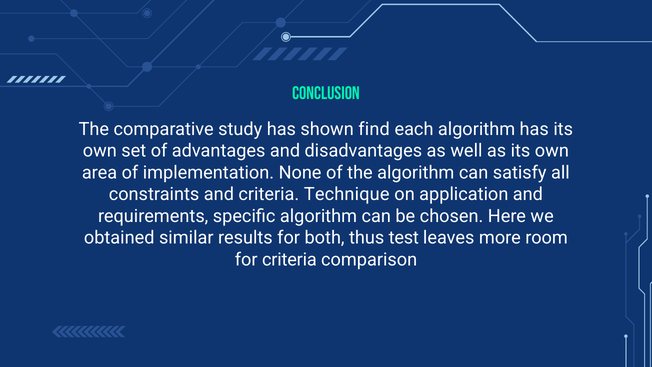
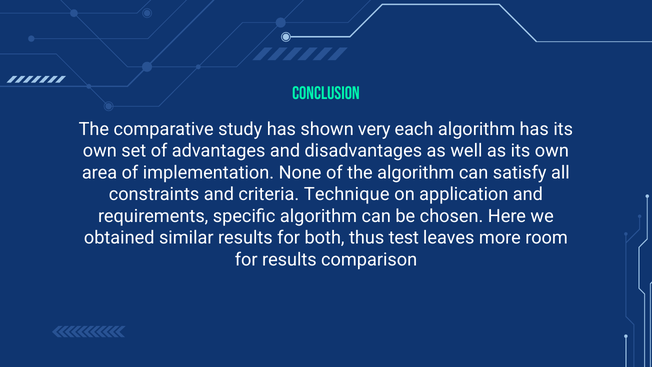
find: find -> very (374, 129)
for criteria: criteria -> results (289, 260)
